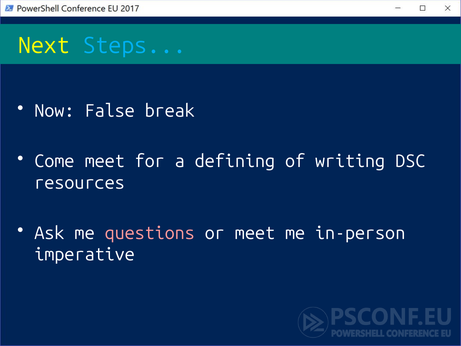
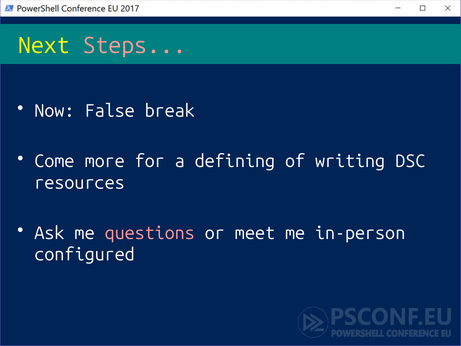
Steps colour: light blue -> pink (134, 46)
Come meet: meet -> more (105, 161)
imperative: imperative -> configured (85, 254)
